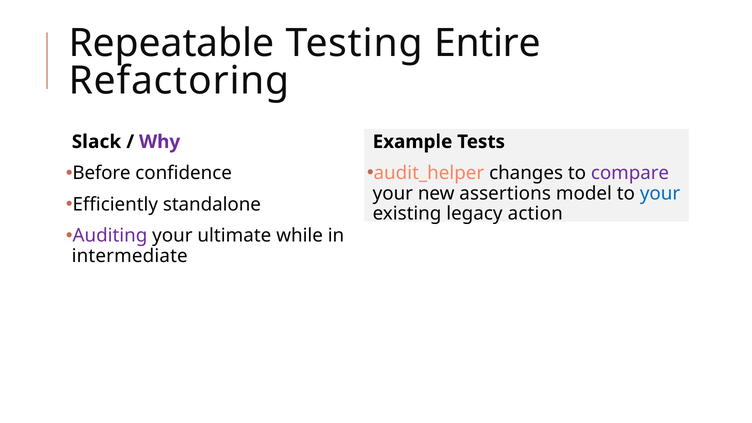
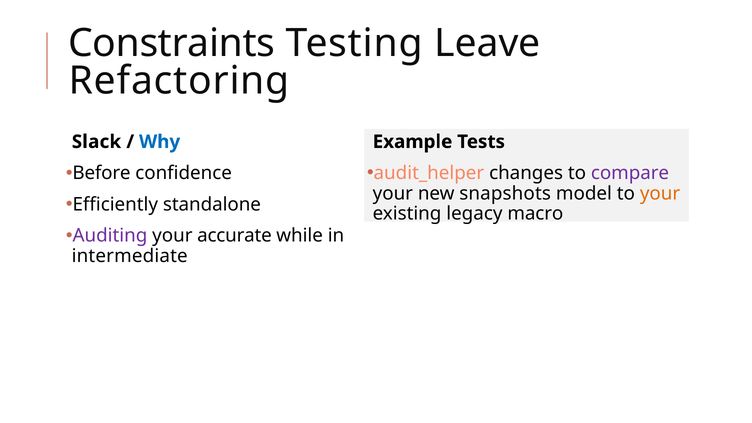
Repeatable: Repeatable -> Constraints (172, 43)
Entire: Entire -> Leave (487, 43)
Why colour: purple -> blue (160, 142)
assertions: assertions -> snapshots (505, 193)
your colour: blue -> orange (660, 193)
action: action -> macro (535, 214)
ultimate: ultimate -> accurate (234, 236)
